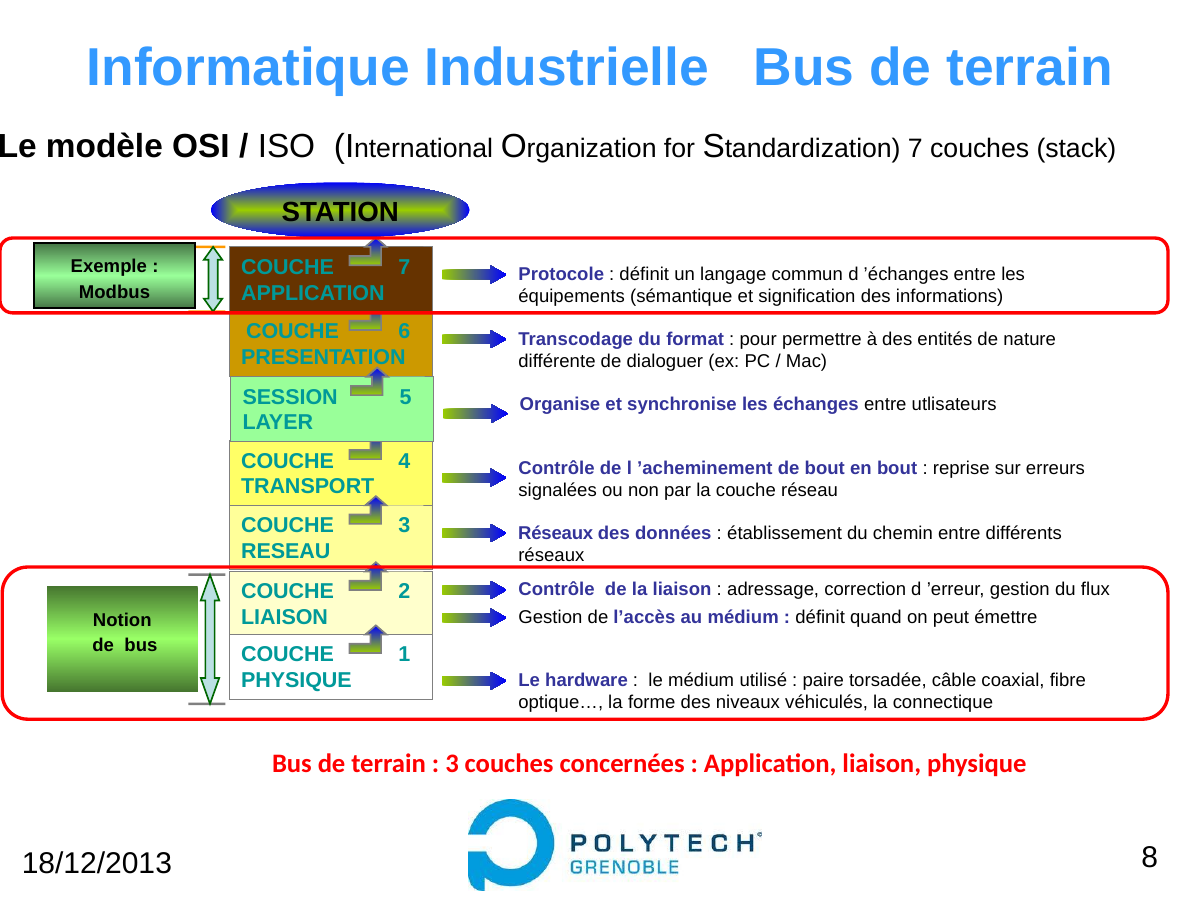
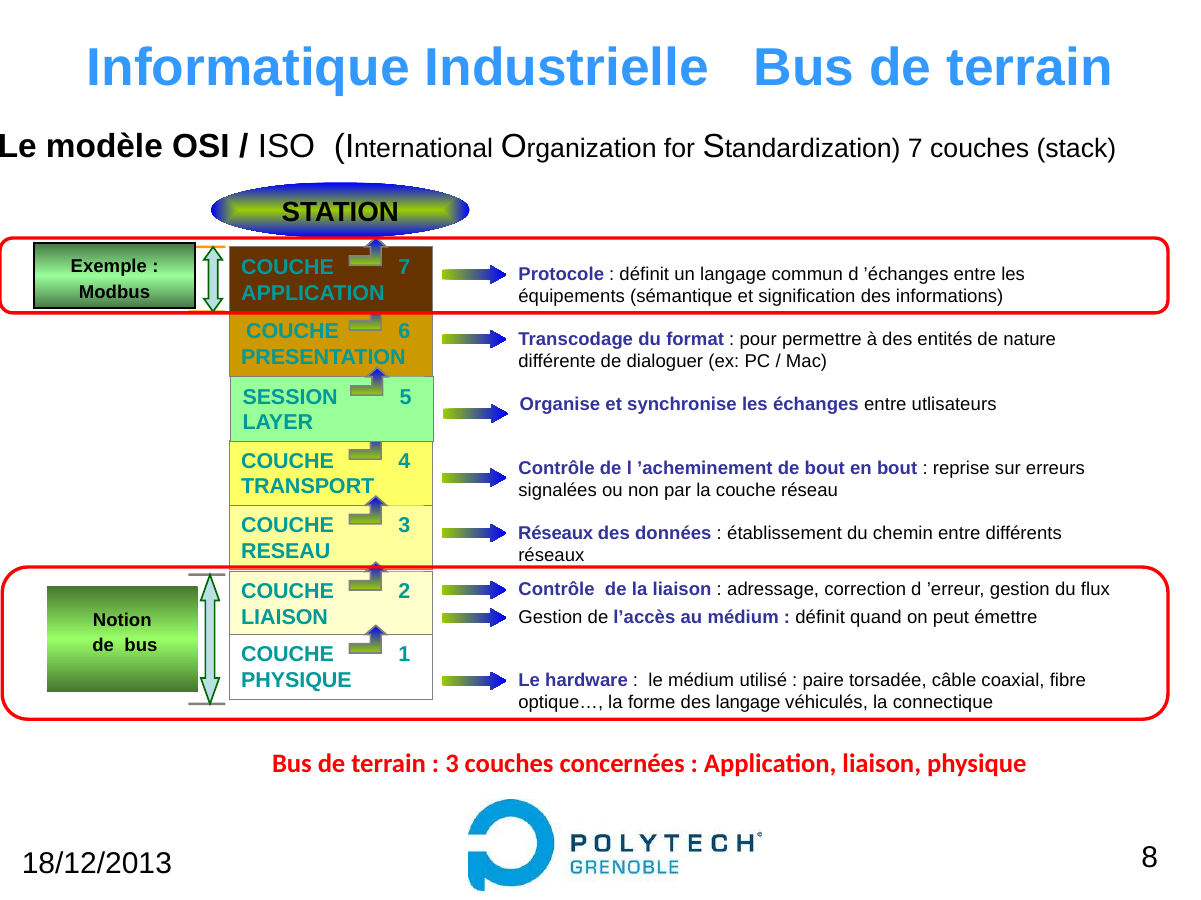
des niveaux: niveaux -> langage (748, 703)
